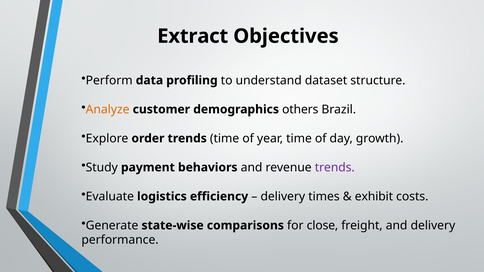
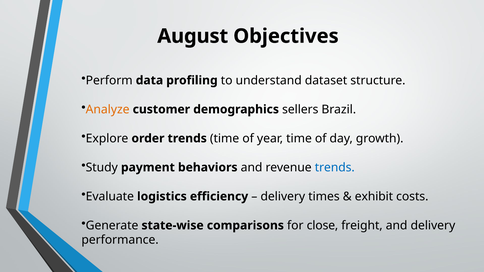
Extract: Extract -> August (193, 36)
others: others -> sellers (300, 109)
trends colour: purple -> blue (335, 168)
